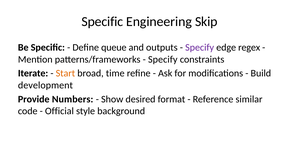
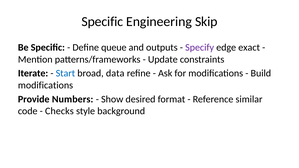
regex: regex -> exact (249, 47)
Specify: Specify -> Update (163, 59)
Start colour: orange -> blue (65, 73)
time: time -> data (115, 73)
development: development -> modifications (45, 85)
Official: Official -> Checks (59, 111)
